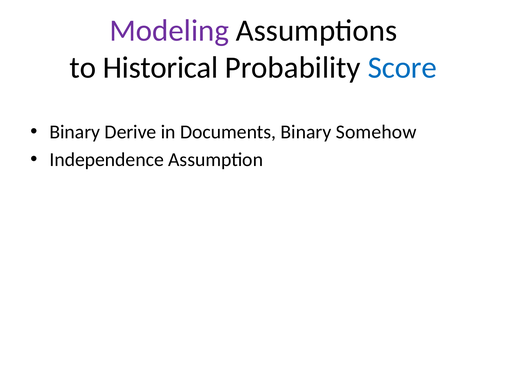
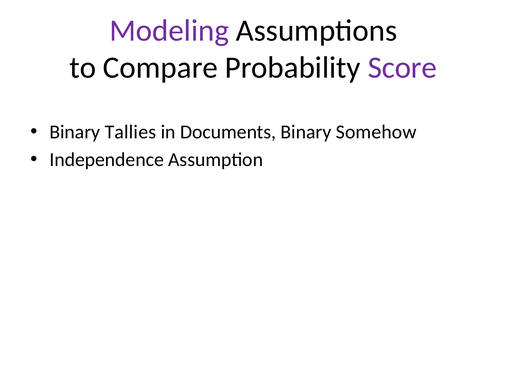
Historical: Historical -> Compare (160, 68)
Score colour: blue -> purple (402, 68)
Derive: Derive -> Tallies (130, 132)
